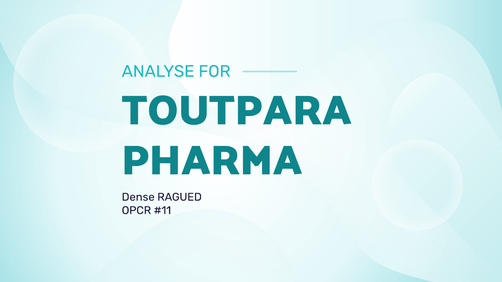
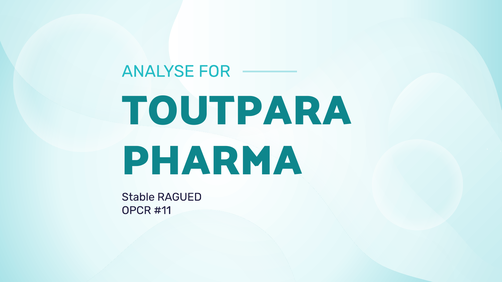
Dense: Dense -> Stable (138, 197)
